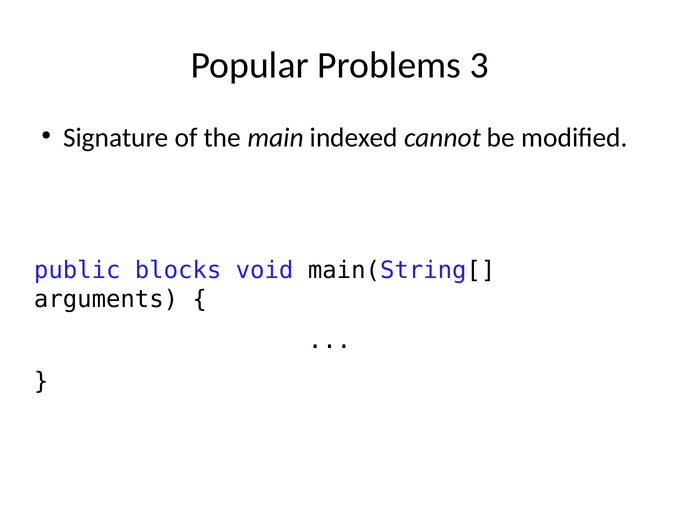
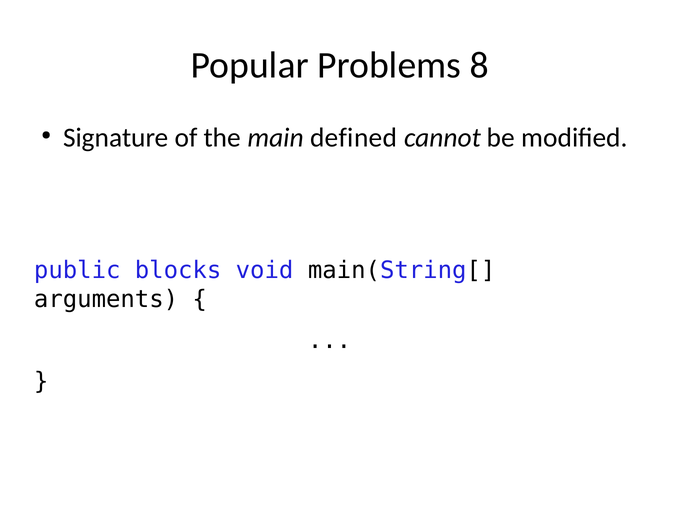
3: 3 -> 8 (479, 66)
indexed: indexed -> defined (354, 138)
